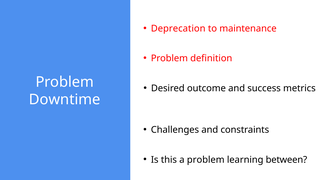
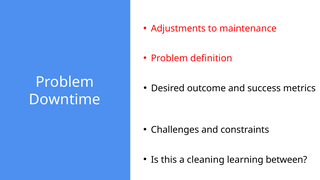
Deprecation: Deprecation -> Adjustments (178, 28)
a problem: problem -> cleaning (206, 160)
